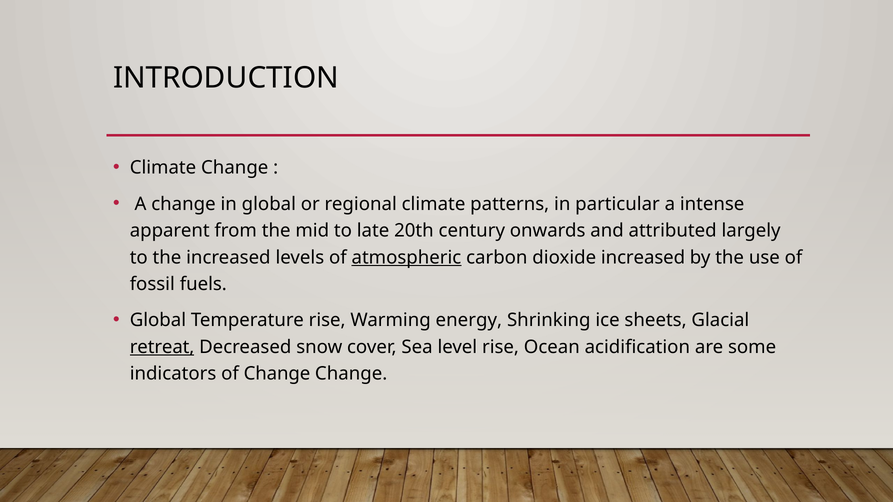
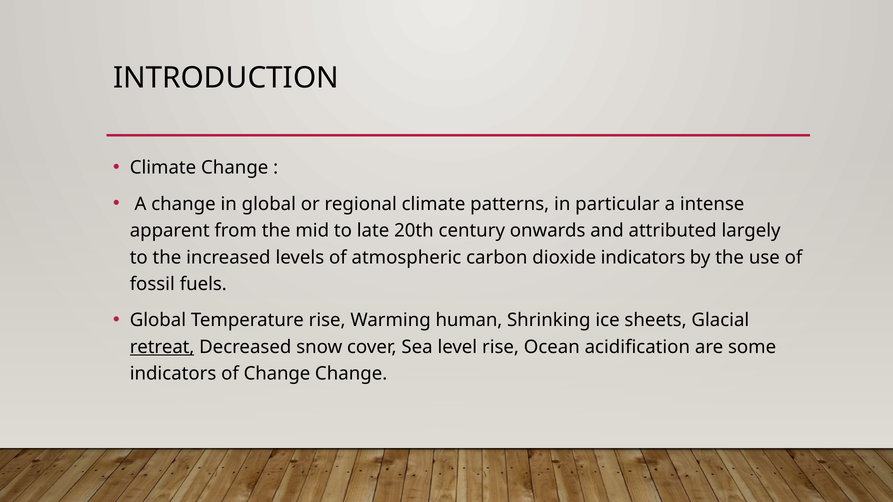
atmospheric underline: present -> none (406, 258)
dioxide increased: increased -> indicators (643, 258)
energy: energy -> human (469, 320)
